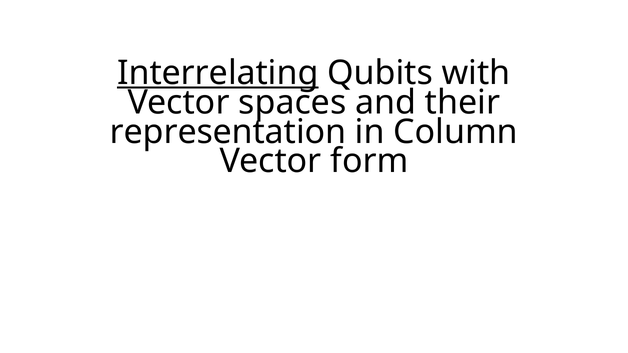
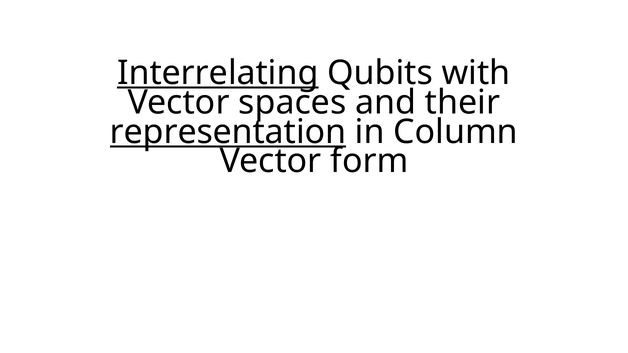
representation underline: none -> present (228, 132)
